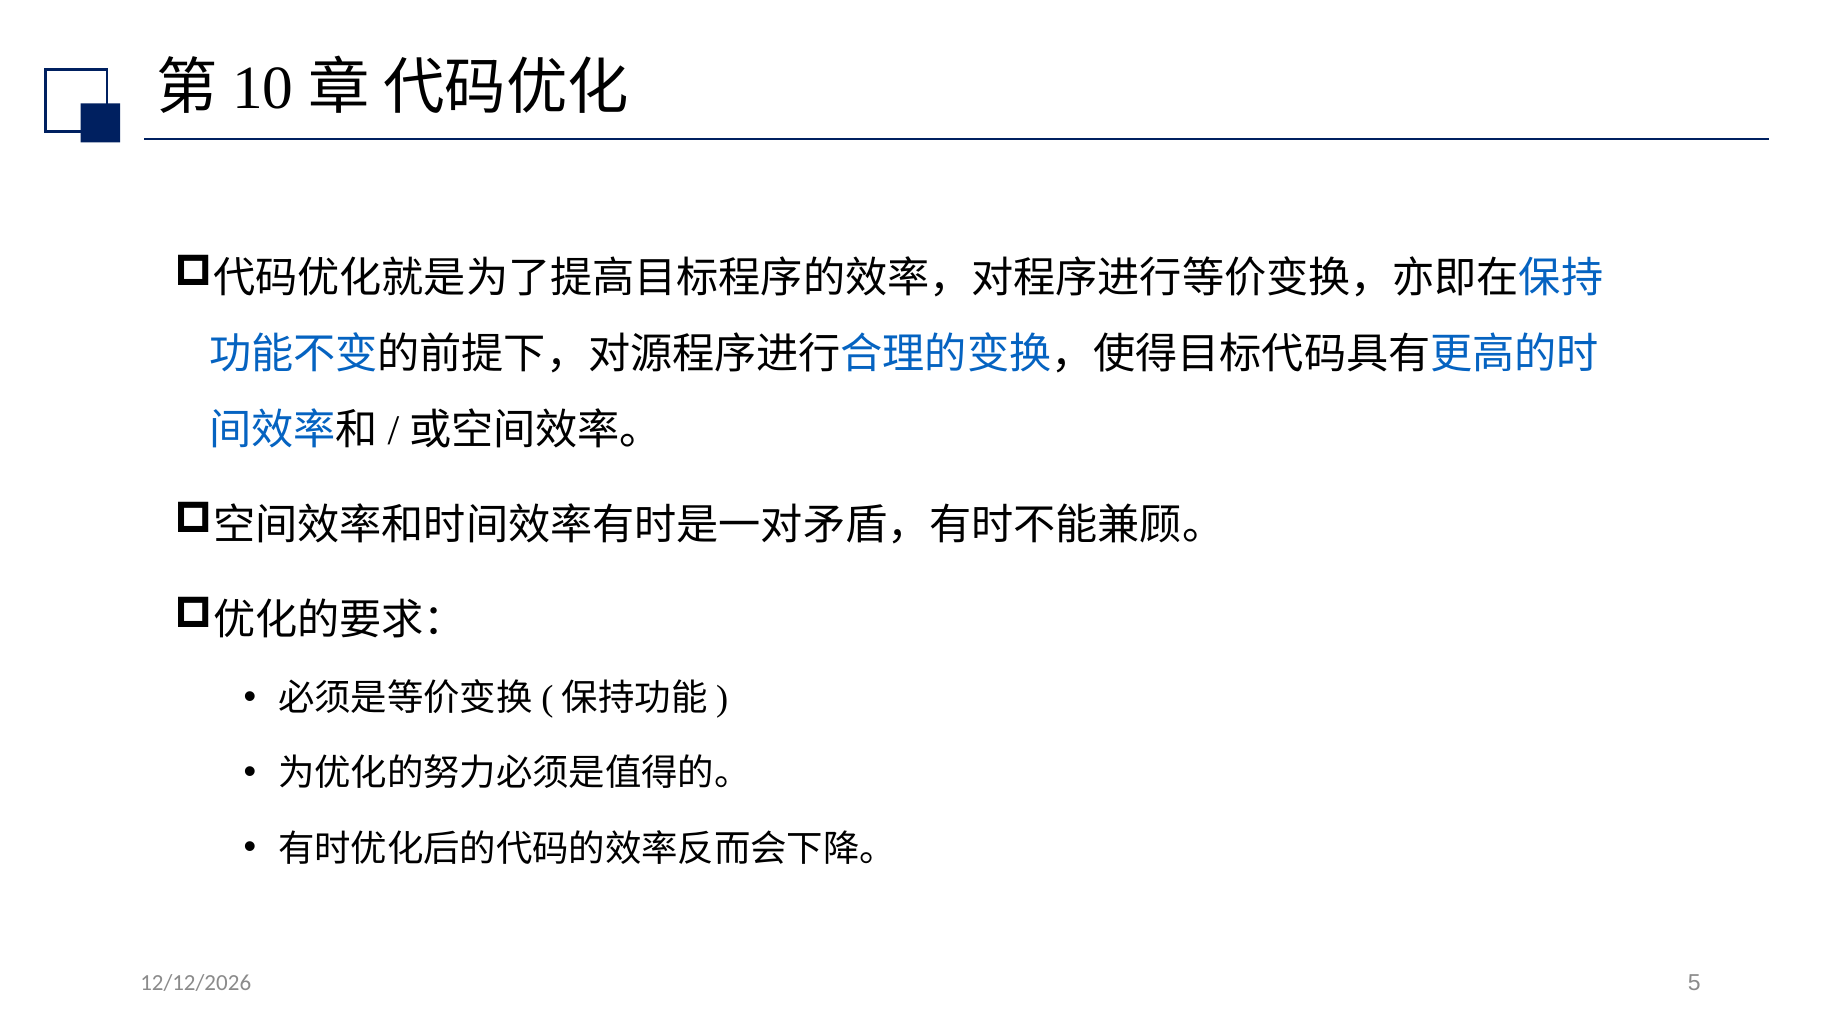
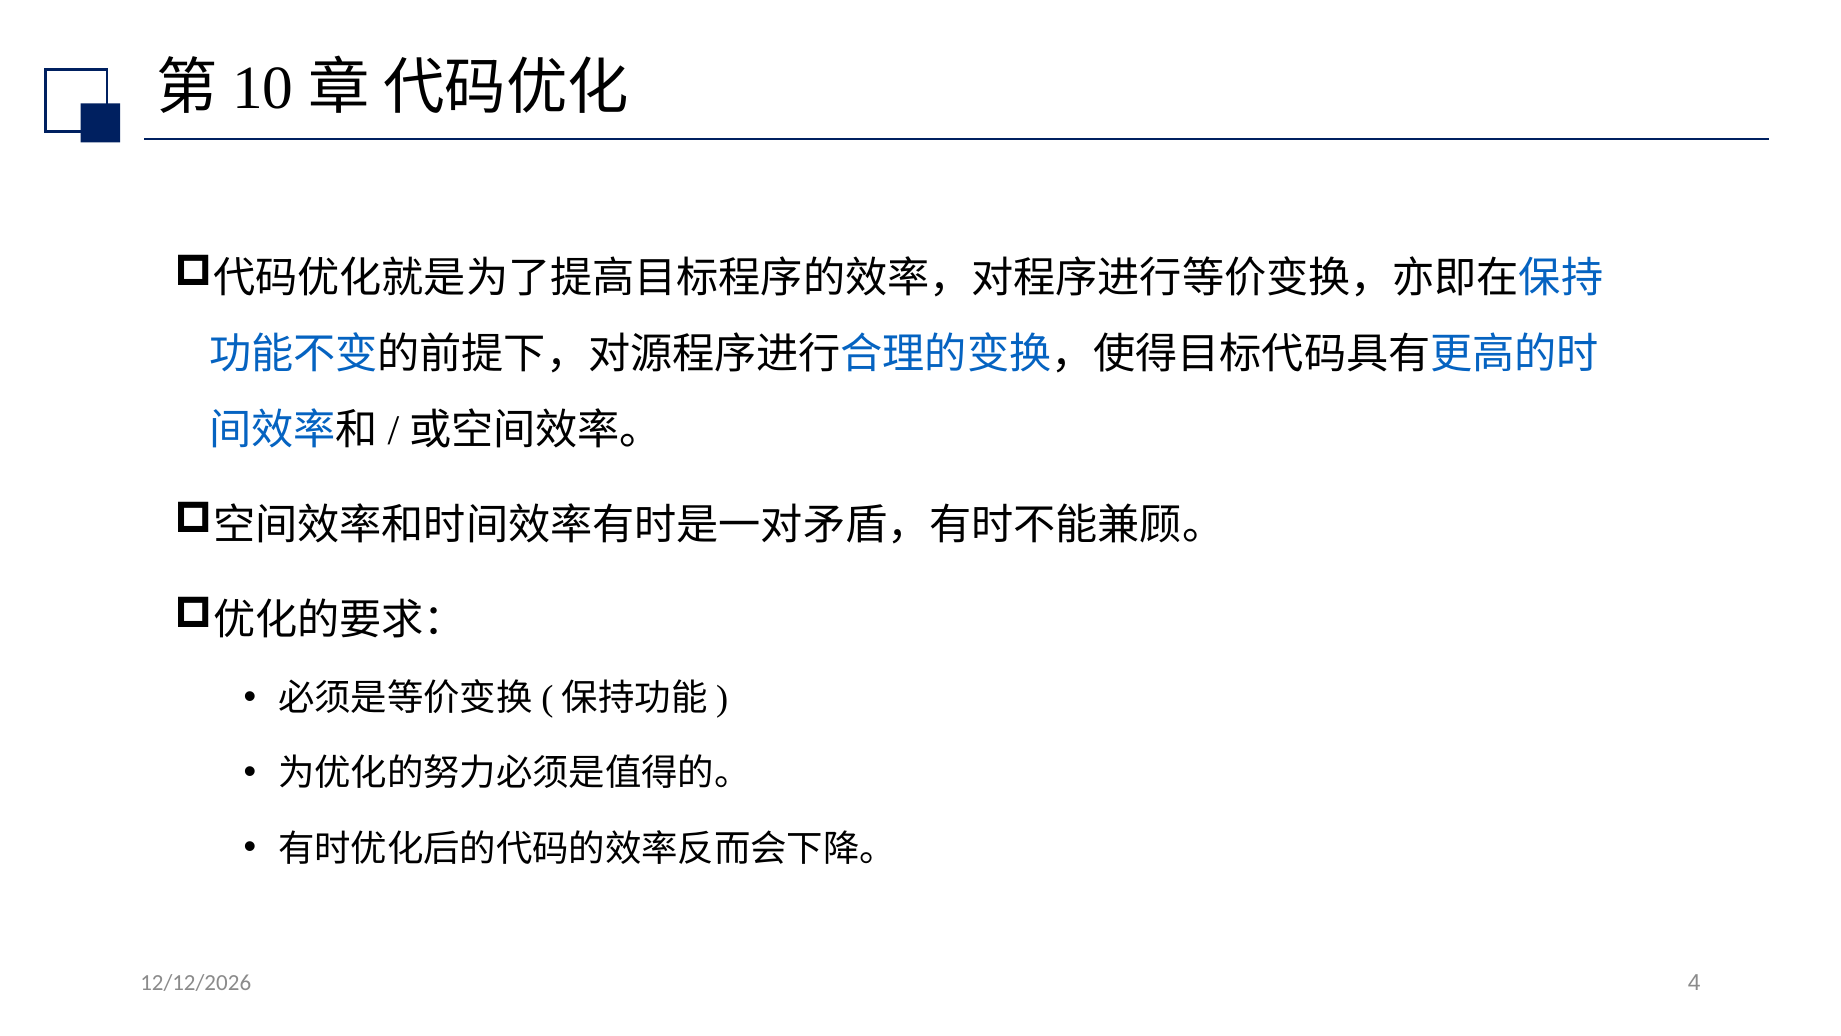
5: 5 -> 4 (1694, 982)
